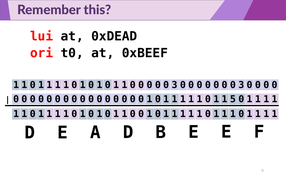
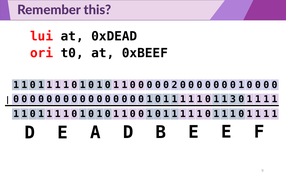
3: 3 -> 2 (175, 85)
3: 3 -> 1 (241, 85)
5: 5 -> 3 (233, 99)
